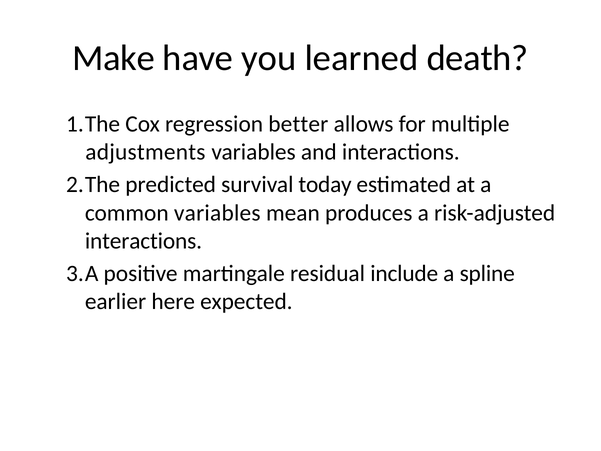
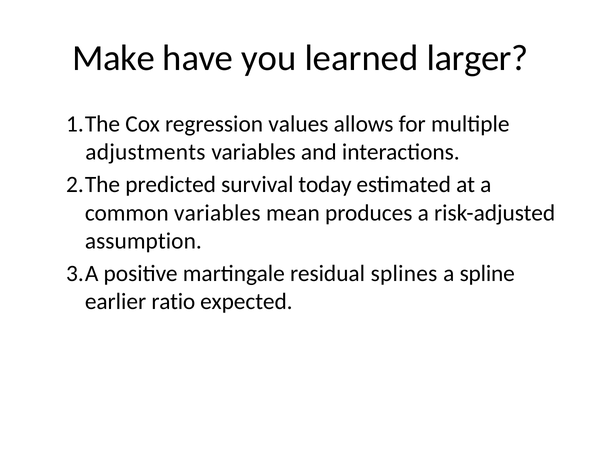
death: death -> larger (477, 58)
better: better -> values (298, 124)
interactions: interactions -> assumption (143, 241)
include: include -> splines (404, 274)
here: here -> ratio (173, 302)
